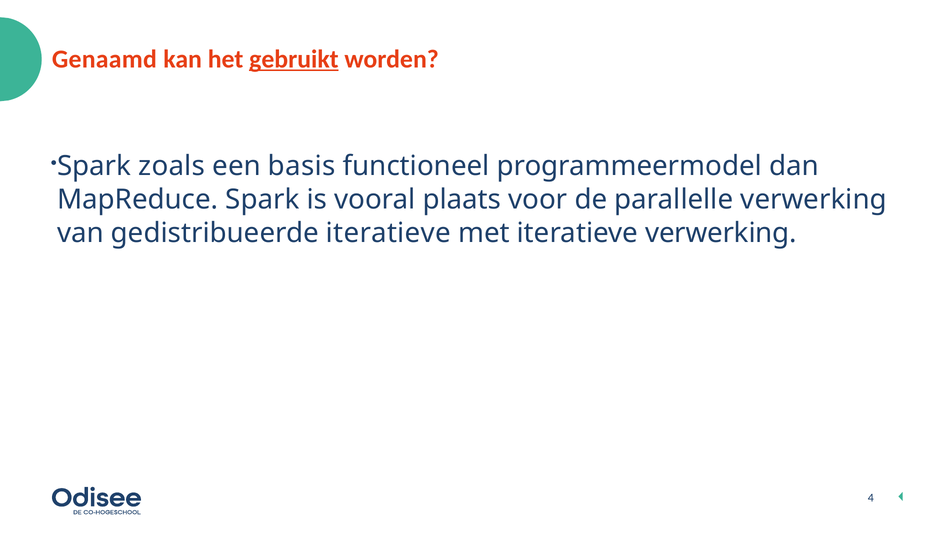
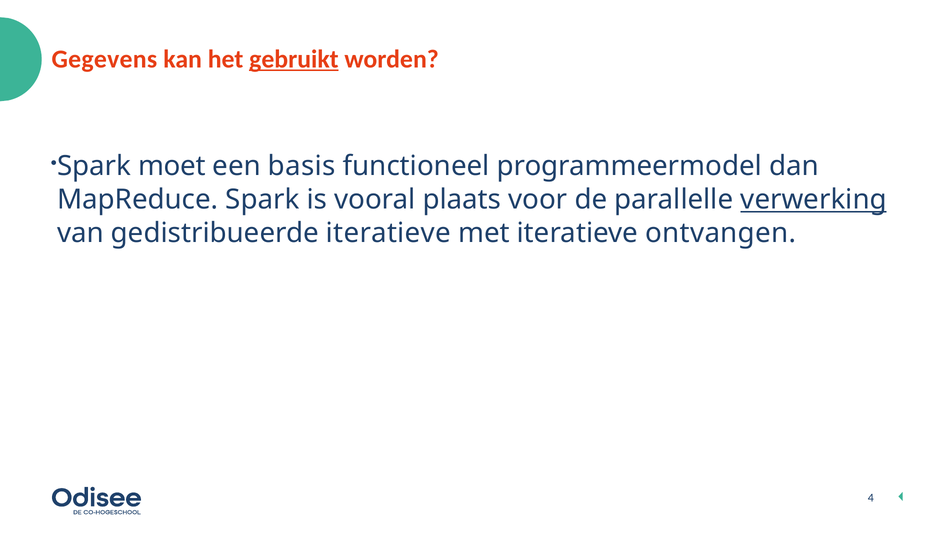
Genaamd: Genaamd -> Gegevens (104, 59)
zoals: zoals -> moet (172, 166)
verwerking underline: none -> present (814, 199)
iteratieve verwerking: verwerking -> ontvangen (721, 233)
